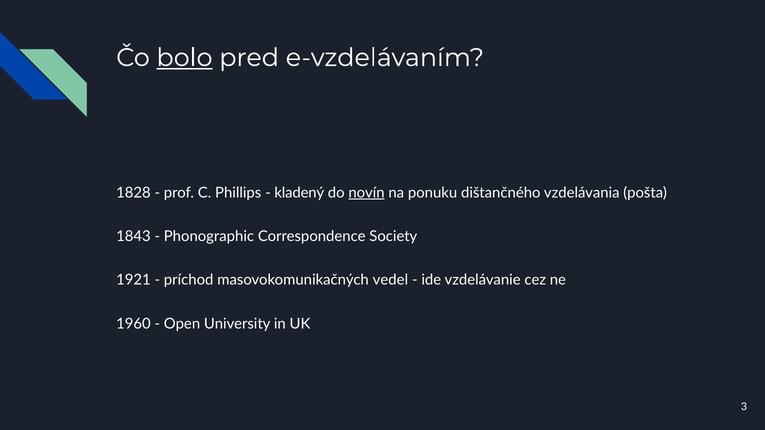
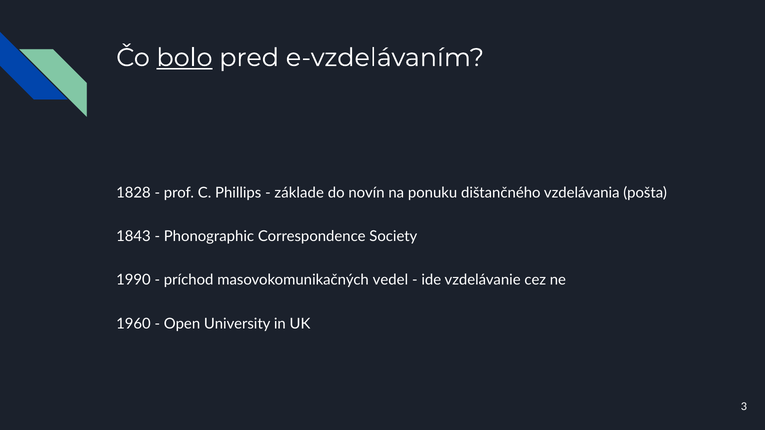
kladený: kladený -> základe (299, 193)
novín underline: present -> none (367, 193)
1921: 1921 -> 1990 (133, 280)
